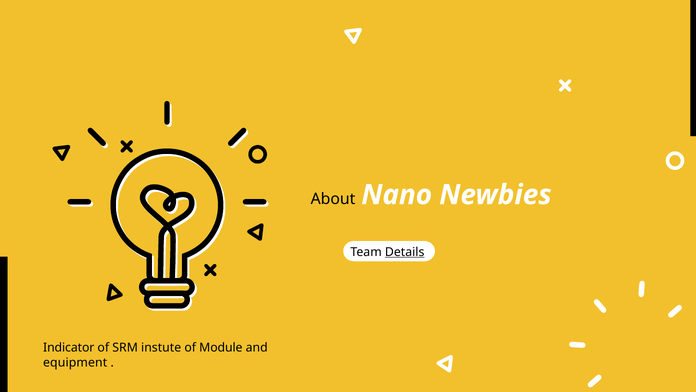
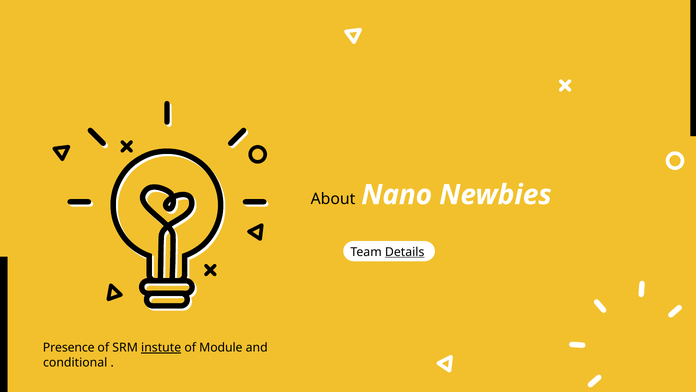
Indicator: Indicator -> Presence (69, 347)
instute underline: none -> present (161, 347)
equipment: equipment -> conditional (75, 362)
